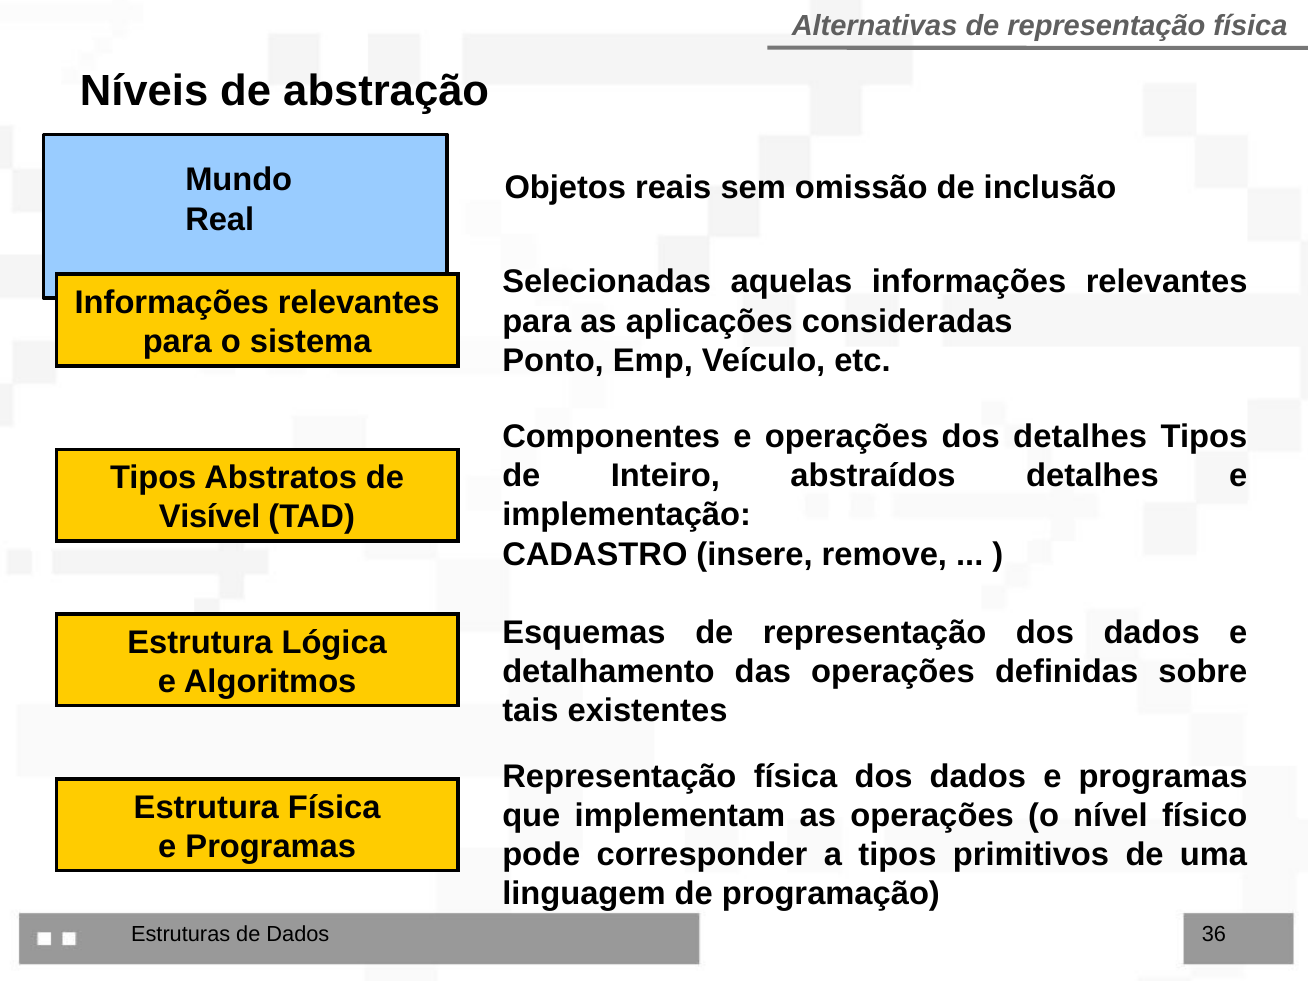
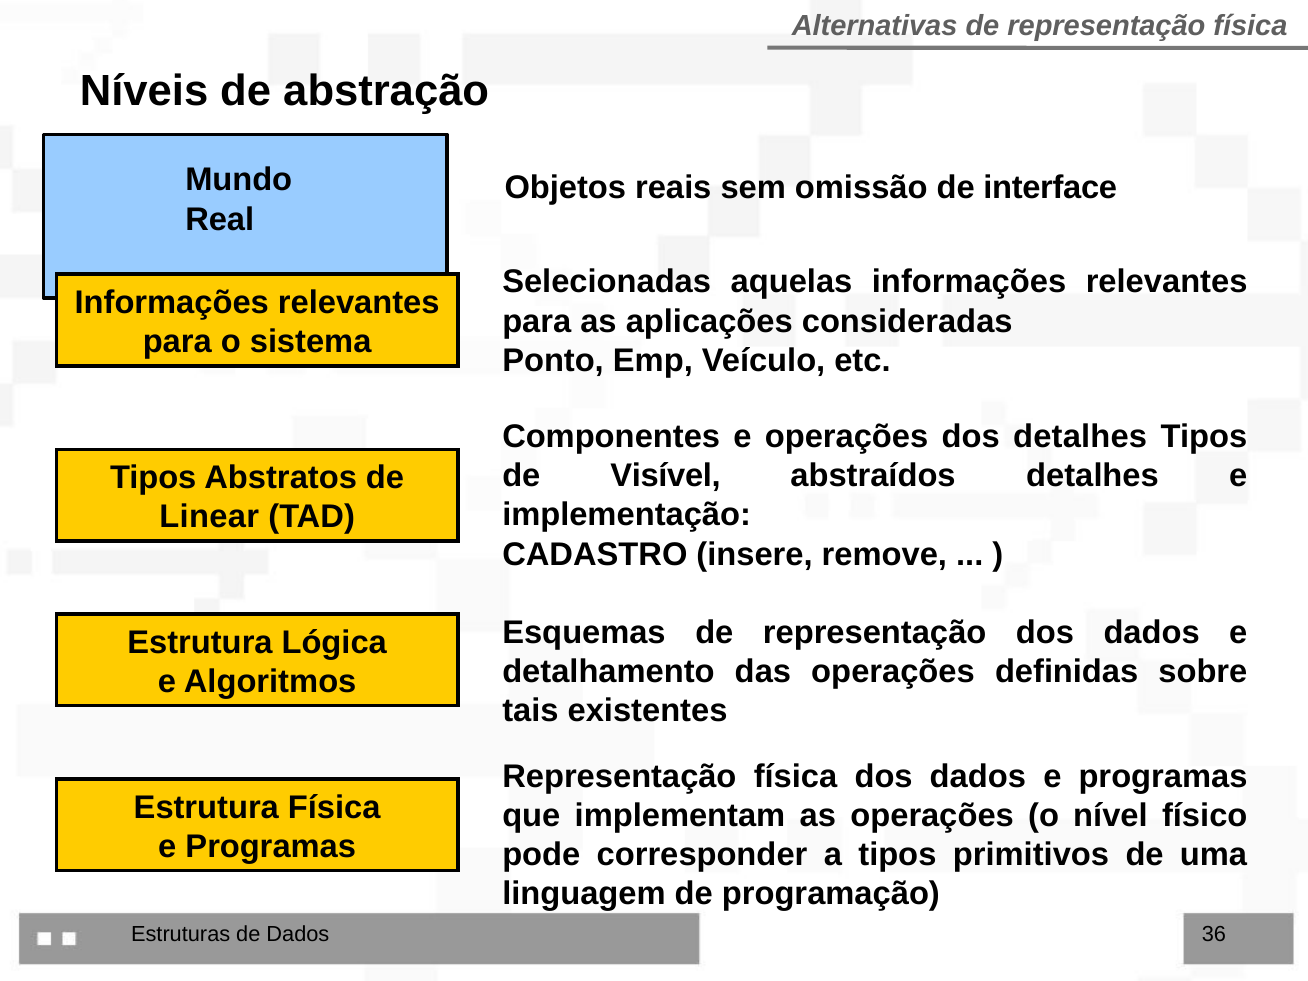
inclusão: inclusão -> interface (1050, 187)
Inteiro: Inteiro -> Visível (666, 476)
Visível: Visível -> Linear (209, 517)
